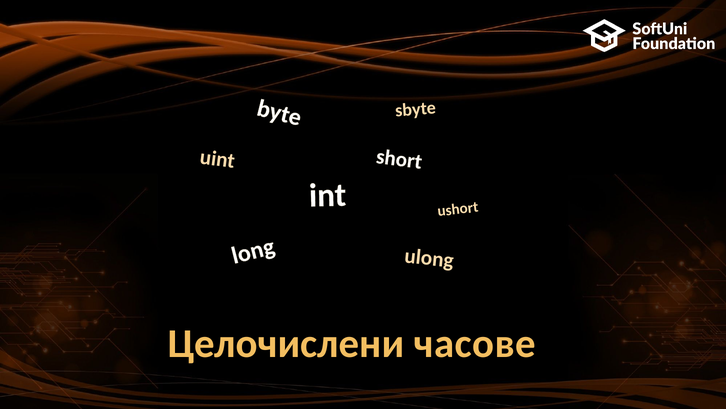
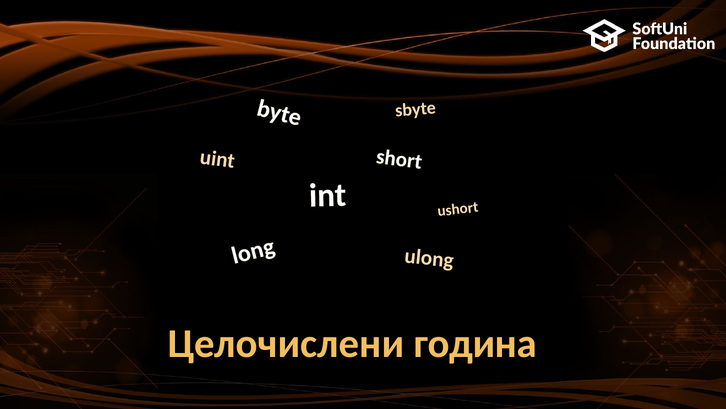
часове: часове -> година (475, 343)
